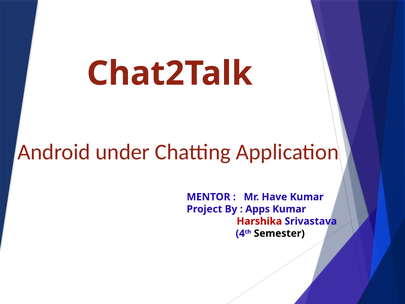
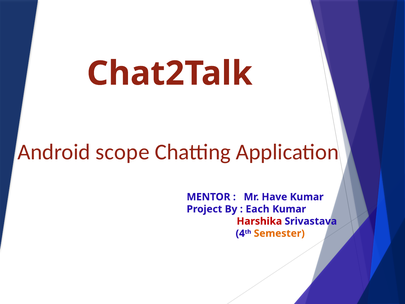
under: under -> scope (122, 152)
Apps: Apps -> Each (258, 209)
Semester colour: black -> orange (279, 233)
